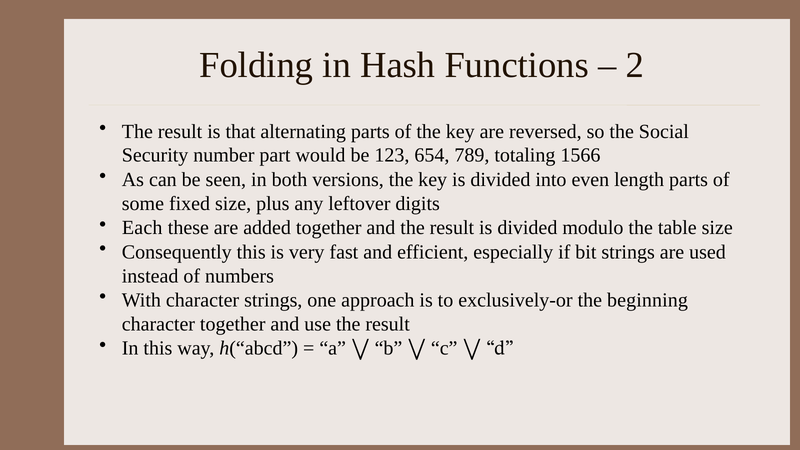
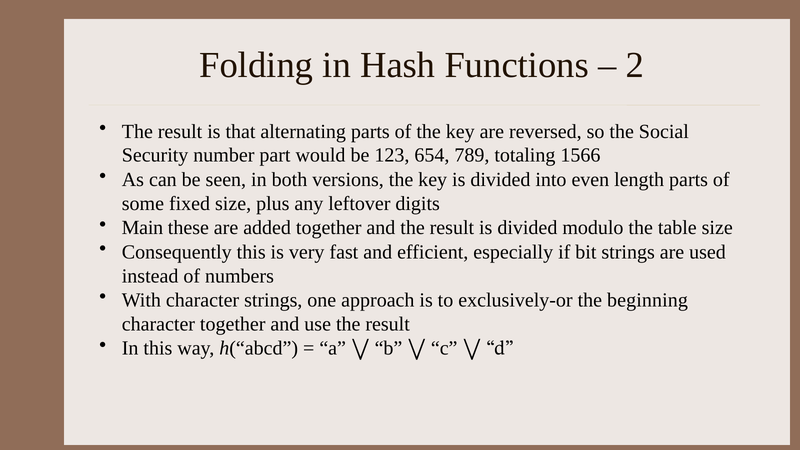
Each: Each -> Main (142, 228)
